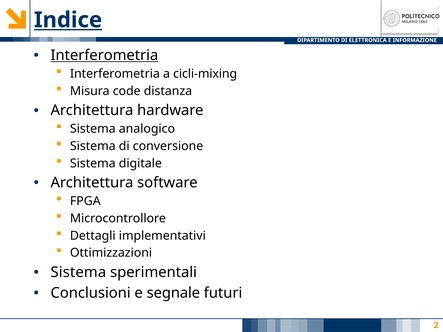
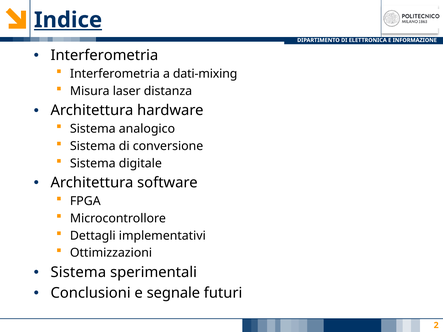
Interferometria underline: present -> none (104, 55)
cicli-mixing: cicli-mixing -> dati-mixing (205, 74)
code: code -> laser (127, 91)
